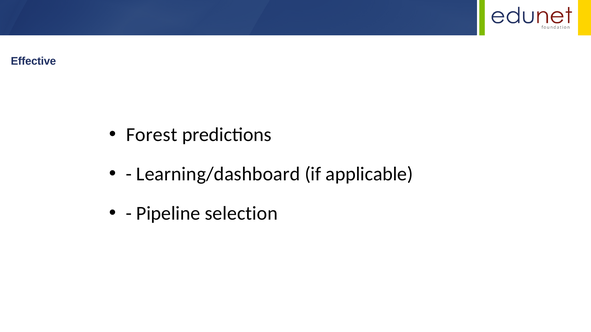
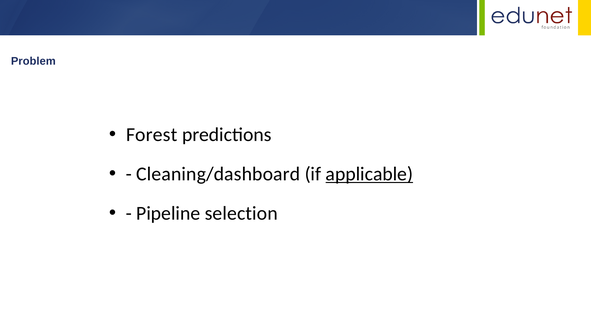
Effective: Effective -> Problem (33, 61)
Learning/dashboard: Learning/dashboard -> Cleaning/dashboard (218, 174)
applicable underline: none -> present (369, 174)
